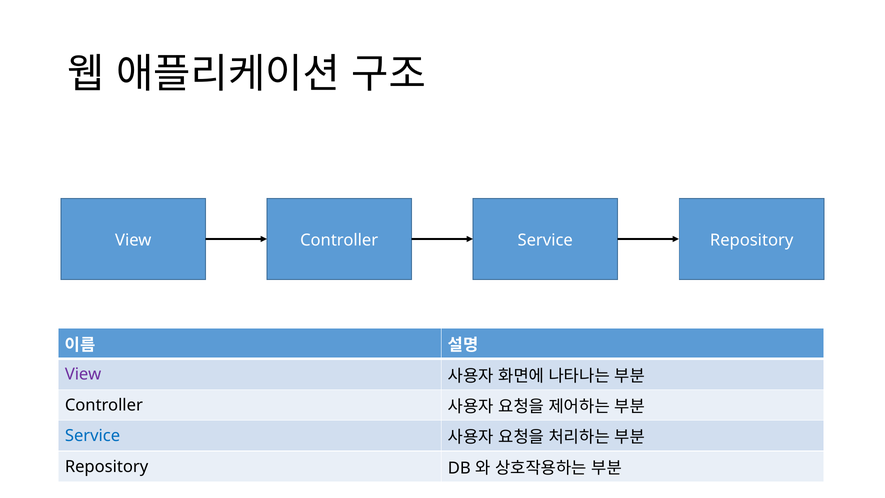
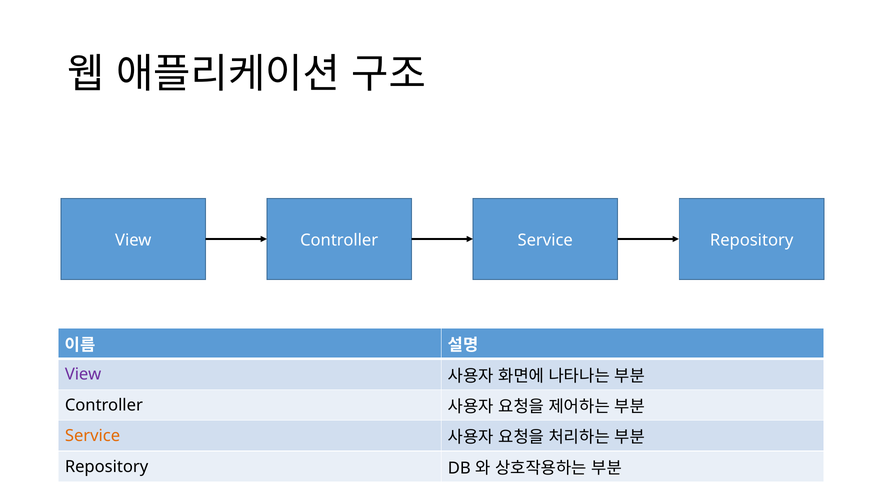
Service colour: blue -> orange (93, 436)
